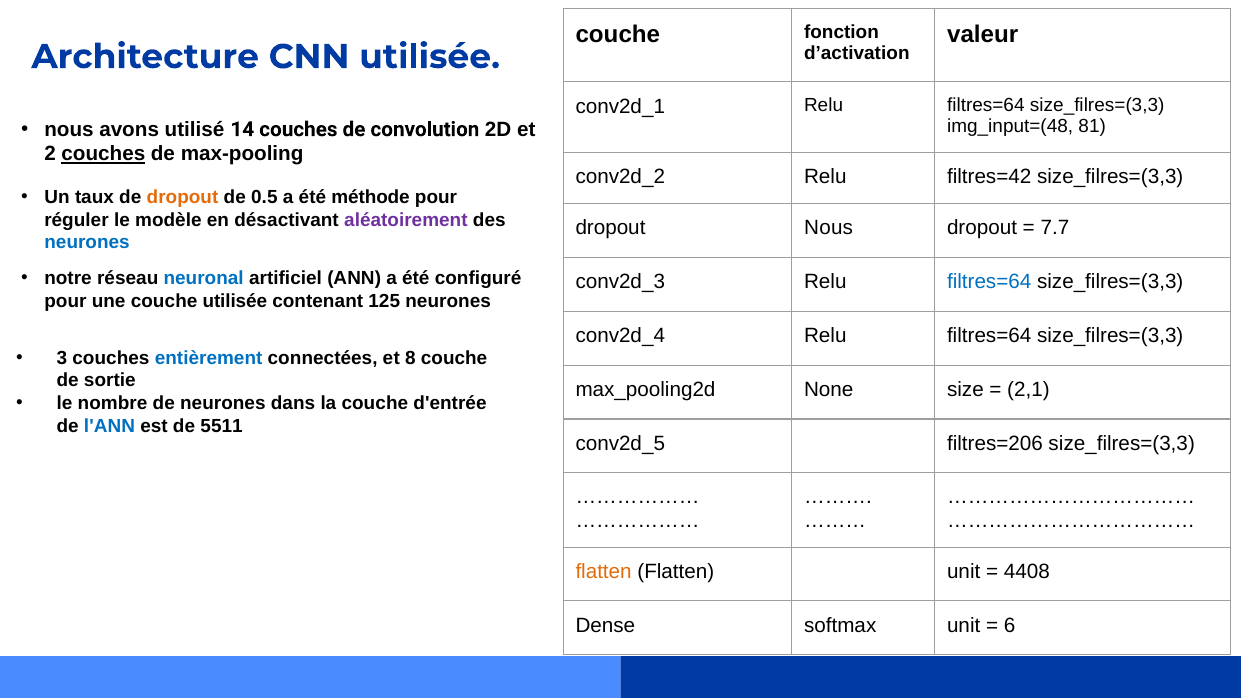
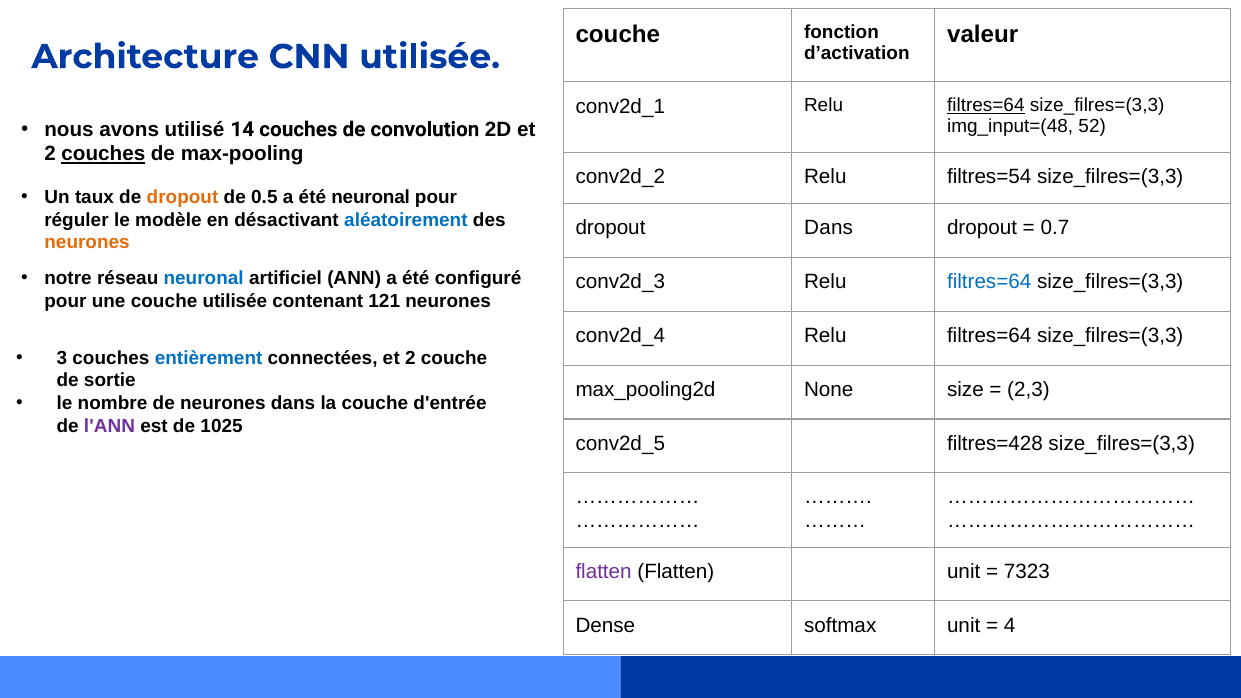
filtres=64 underline: none -> present (986, 105)
81: 81 -> 52 (1092, 126)
filtres=42: filtres=42 -> filtres=54 (989, 177)
été méthode: méthode -> neuronal (371, 197)
aléatoirement colour: purple -> blue (406, 220)
dropout Nous: Nous -> Dans (829, 228)
7.7: 7.7 -> 0.7 (1055, 228)
neurones colour: blue -> orange (87, 243)
125: 125 -> 121 (384, 301)
connectées et 8: 8 -> 2 (410, 358)
2,1: 2,1 -> 2,3 (1028, 390)
l'ANN colour: blue -> purple (109, 426)
5511: 5511 -> 1025 (222, 426)
filtres=206: filtres=206 -> filtres=428 (995, 443)
flatten colour: orange -> purple (604, 572)
4408: 4408 -> 7323 (1027, 572)
6: 6 -> 4 (1010, 625)
